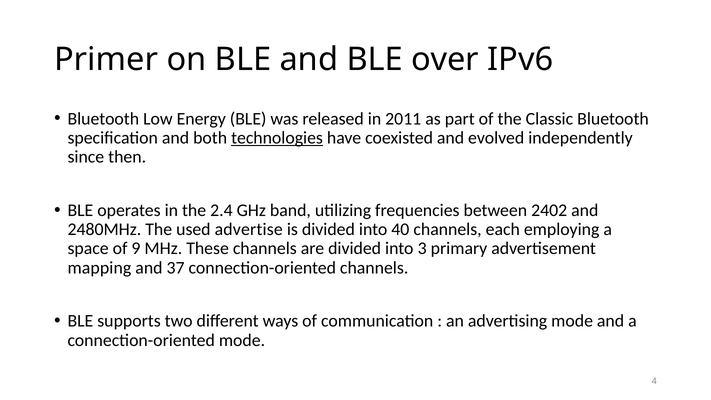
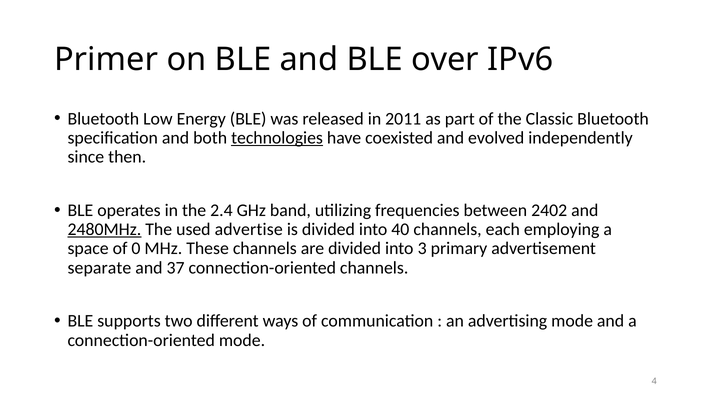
2480MHz underline: none -> present (104, 229)
9: 9 -> 0 (136, 249)
mapping: mapping -> separate (99, 268)
